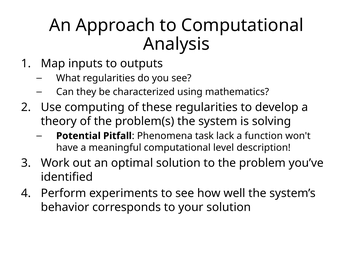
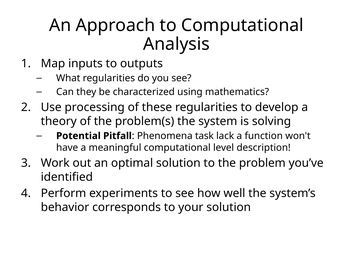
computing: computing -> processing (95, 107)
